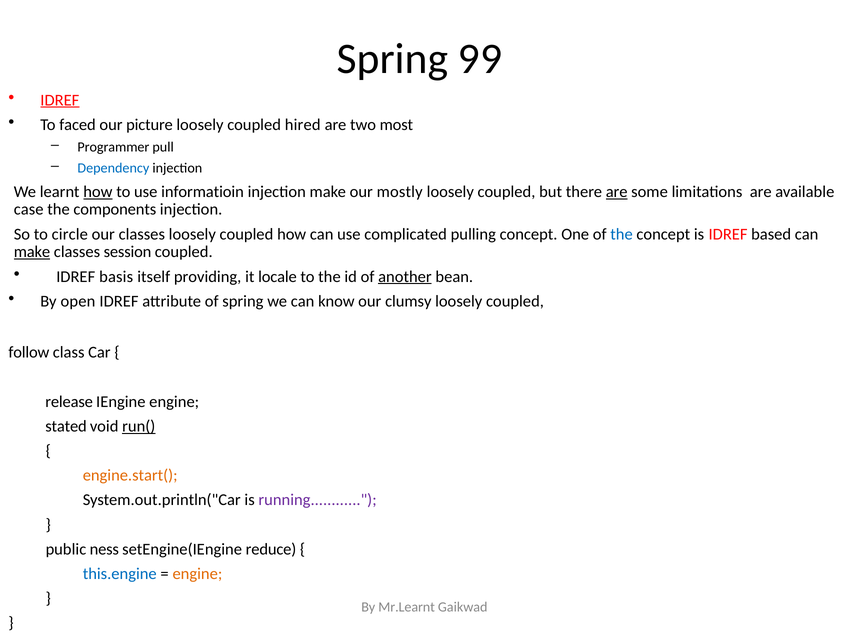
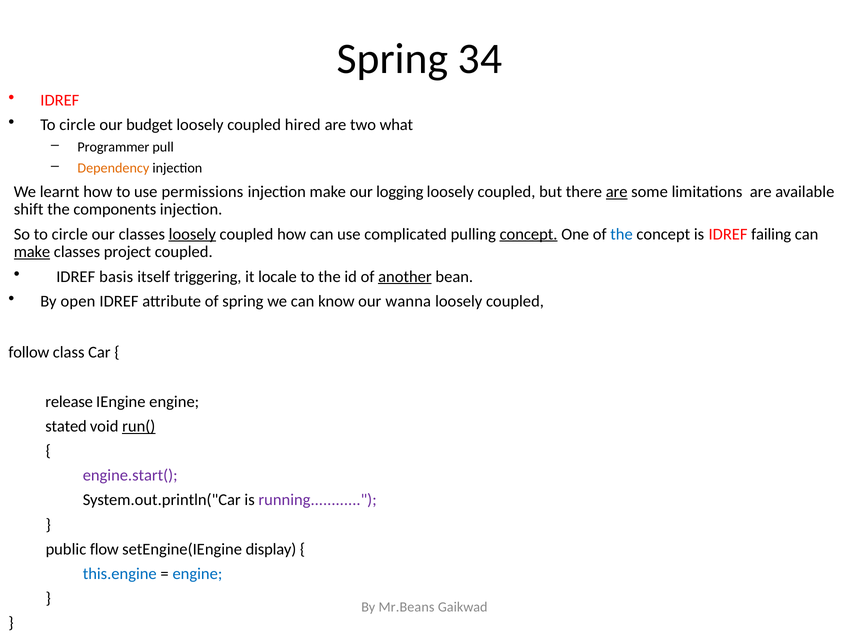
99: 99 -> 34 (480, 59)
IDREF underline: present -> none (60, 100)
faced: faced -> circle (77, 125)
picture: picture -> budget (150, 125)
most: most -> what (396, 125)
Dependency colour: blue -> orange (113, 168)
how underline: present -> none (98, 192)
informatioin: informatioin -> permissions (202, 192)
mostly: mostly -> logging (400, 192)
case: case -> shift (29, 210)
loosely underline: none -> present (192, 234)
concept underline: none -> present (529, 234)
based: based -> failing (771, 234)
session: session -> project (127, 252)
providing: providing -> triggering (208, 277)
clumsy: clumsy -> wanna (408, 302)
engine.start( colour: orange -> purple (130, 476)
ness: ness -> flow (104, 550)
reduce: reduce -> display (271, 550)
engine colour: orange -> blue (197, 574)
Mr.Learnt: Mr.Learnt -> Mr.Beans (407, 608)
